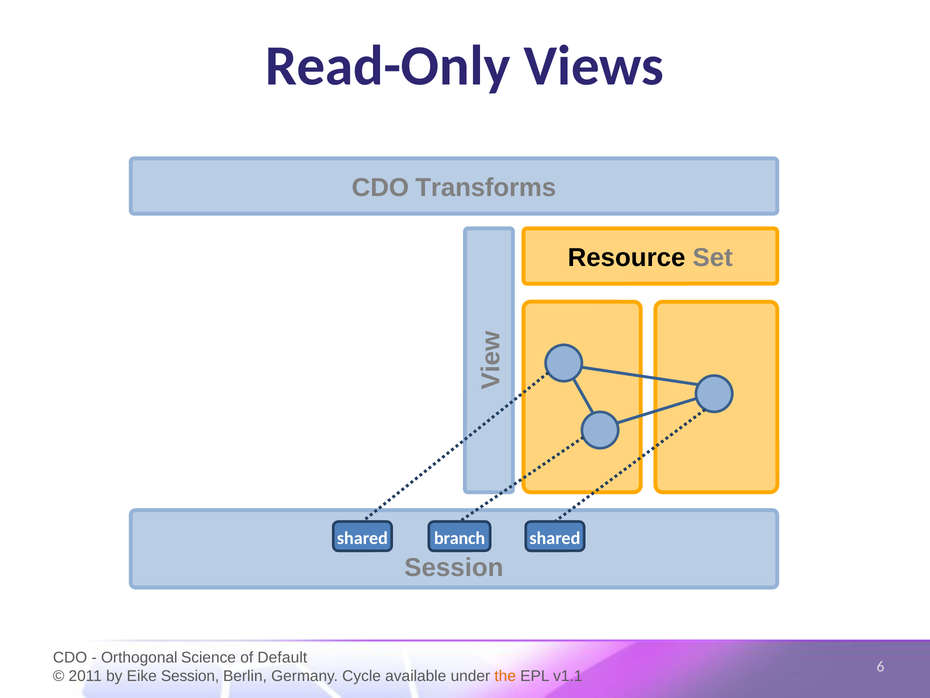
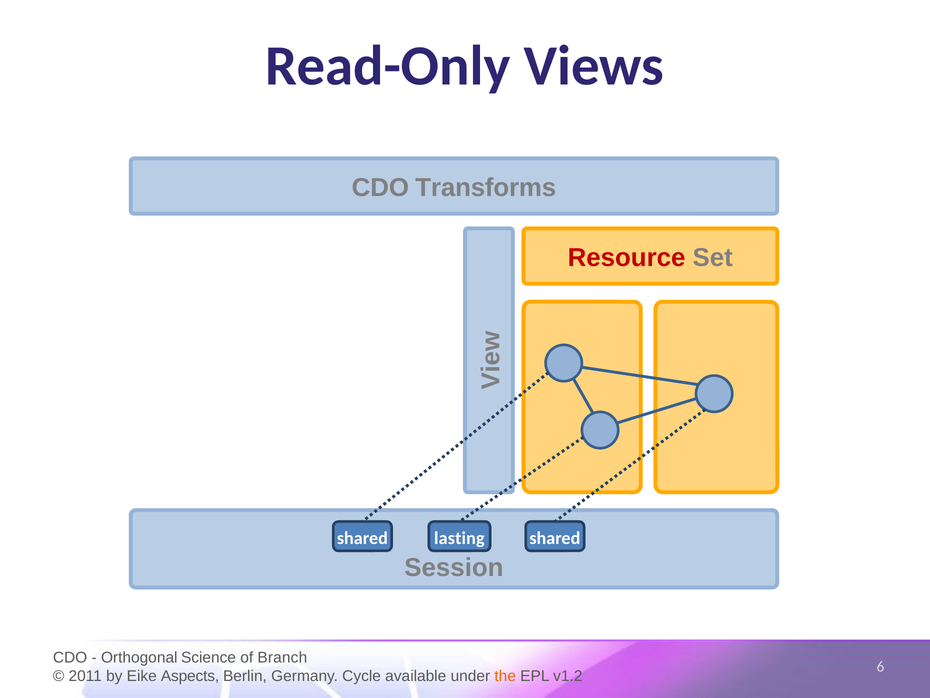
Resource colour: black -> red (627, 258)
branch: branch -> lasting (459, 538)
Default: Default -> Branch (282, 657)
Eike Session: Session -> Aspects (190, 676)
v1.1: v1.1 -> v1.2 (568, 676)
